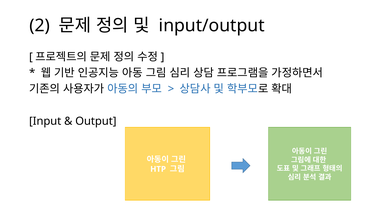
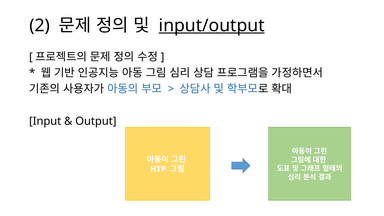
input/output underline: none -> present (212, 25)
